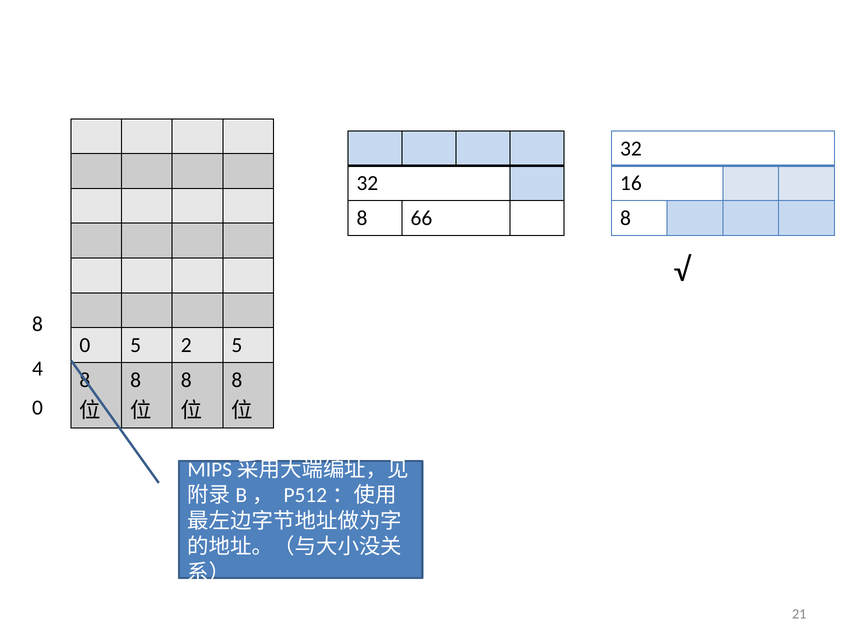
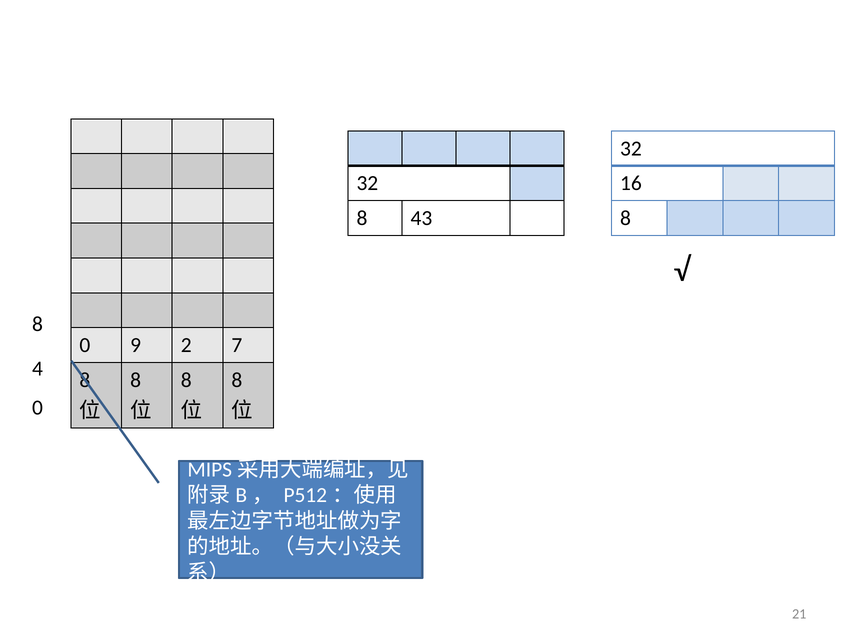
66: 66 -> 43 (421, 218)
0 5: 5 -> 9 (136, 345)
2 5: 5 -> 7 (237, 345)
